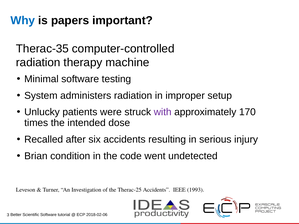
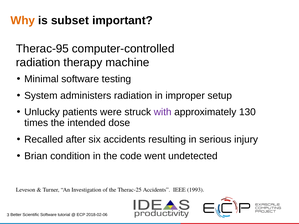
Why colour: blue -> orange (23, 21)
papers: papers -> subset (70, 21)
Therac-35: Therac-35 -> Therac-95 (42, 49)
170: 170 -> 130 (247, 112)
